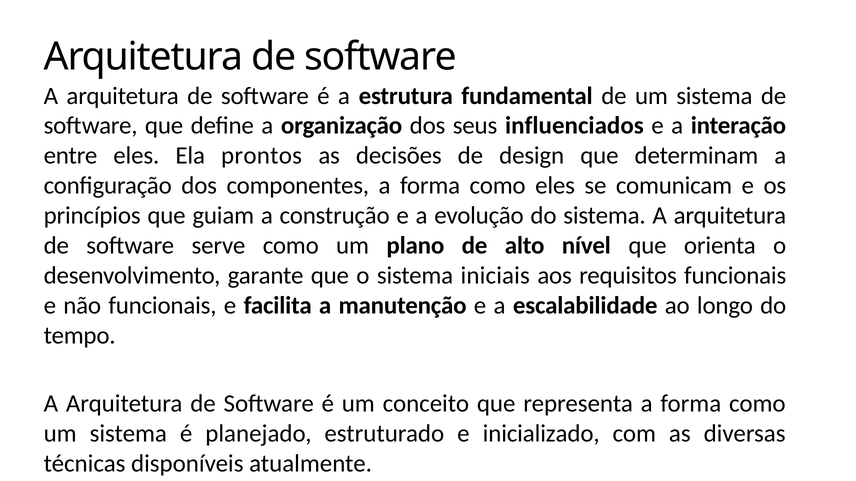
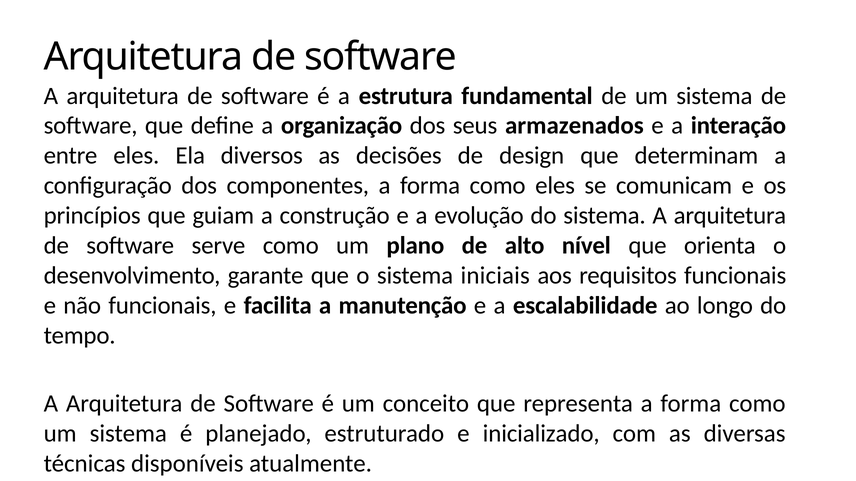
influenciados: influenciados -> armazenados (574, 126)
prontos: prontos -> diversos (262, 156)
